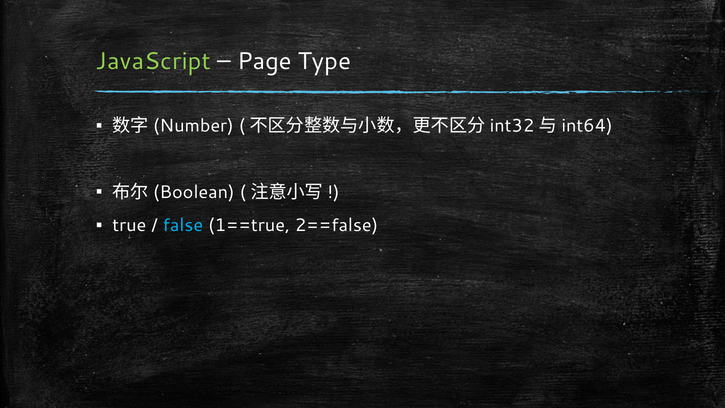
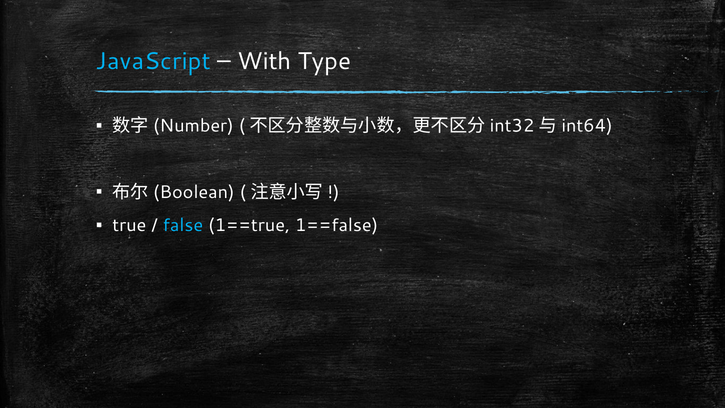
JavaScript colour: light green -> light blue (153, 61)
Page: Page -> With (264, 61)
2==false: 2==false -> 1==false (337, 225)
